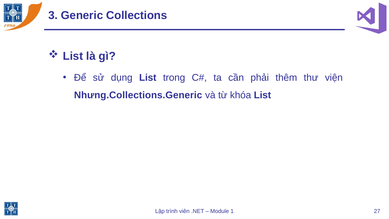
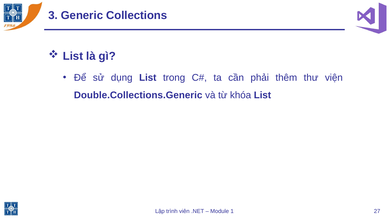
Nhưng.Collections.Generic: Nhưng.Collections.Generic -> Double.Collections.Generic (138, 95)
